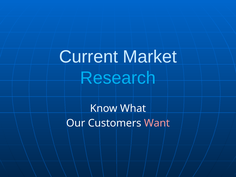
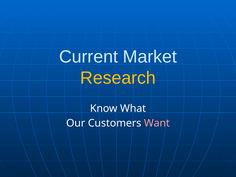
Research colour: light blue -> yellow (118, 78)
